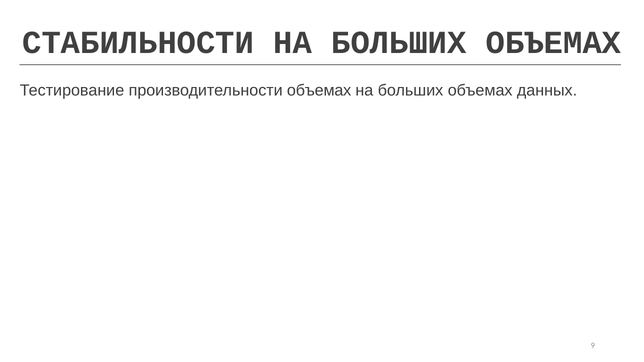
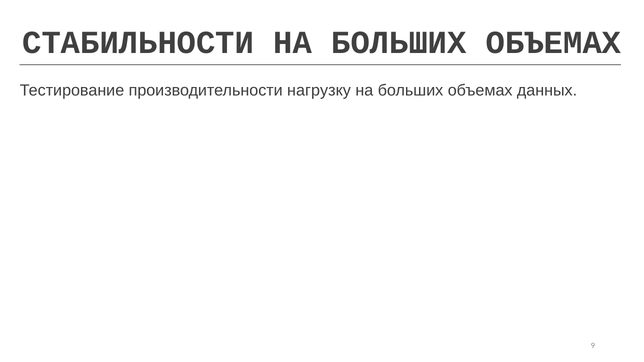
производительности объемах: объемах -> нагрузку (319, 90)
